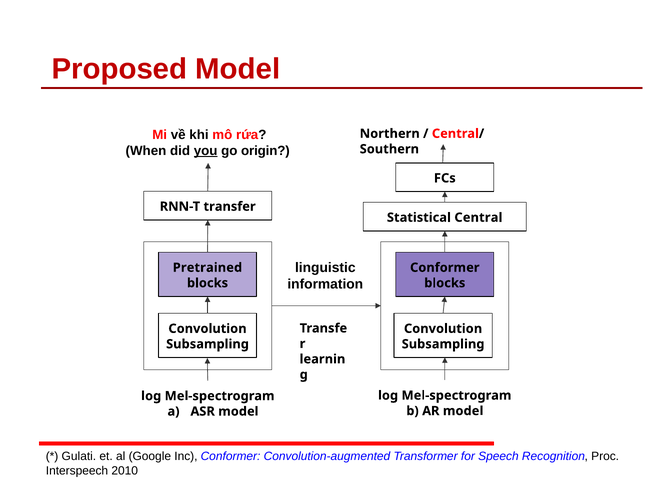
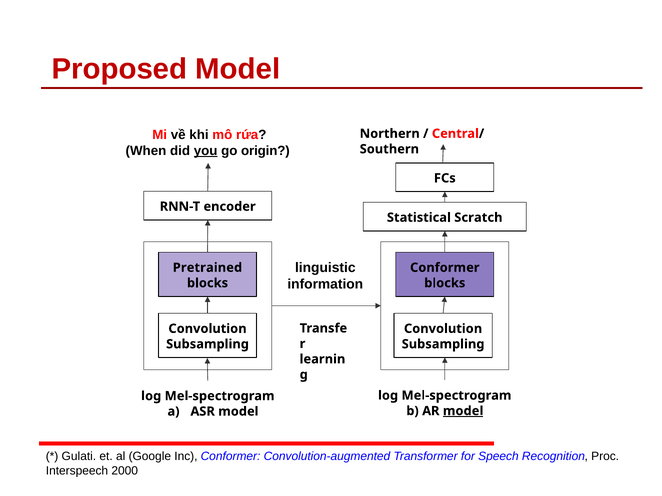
transfer: transfer -> encoder (230, 207)
Central: Central -> Scratch (478, 218)
model underline: none -> present (463, 411)
2010: 2010 -> 2000 (125, 471)
